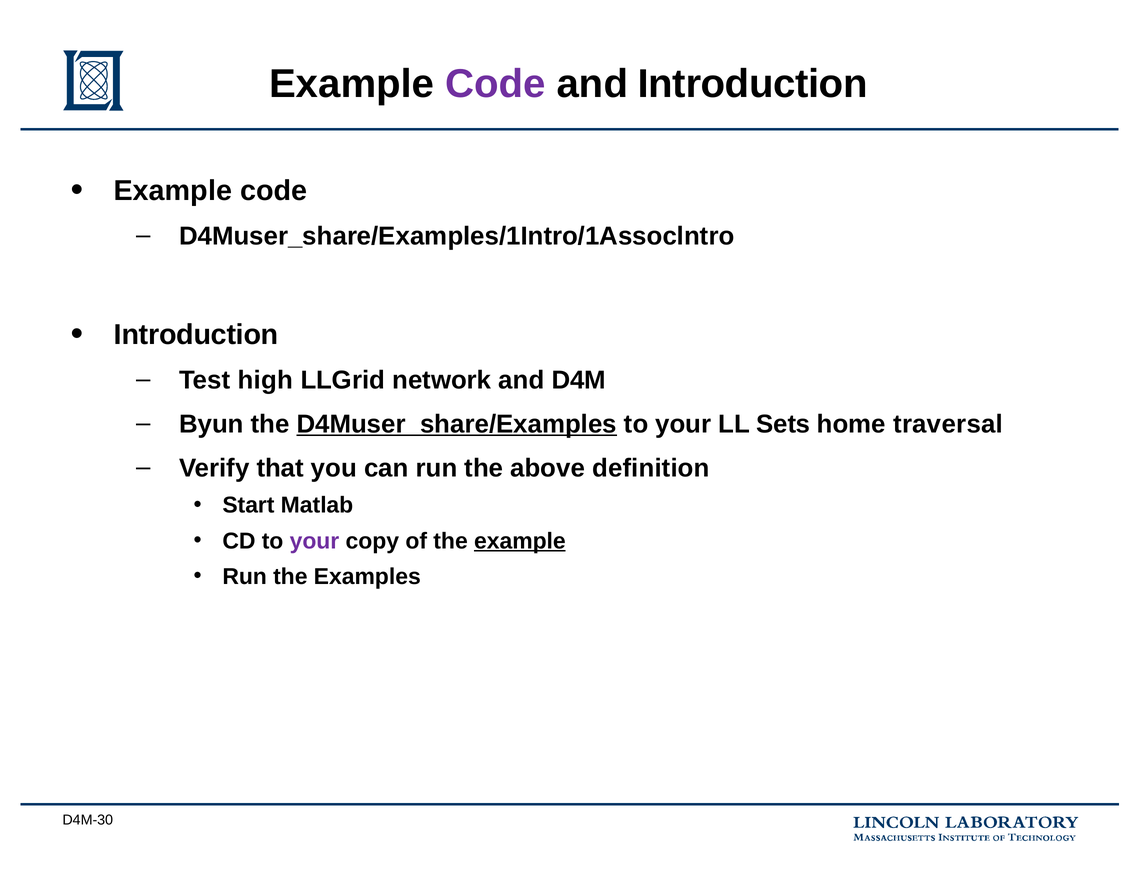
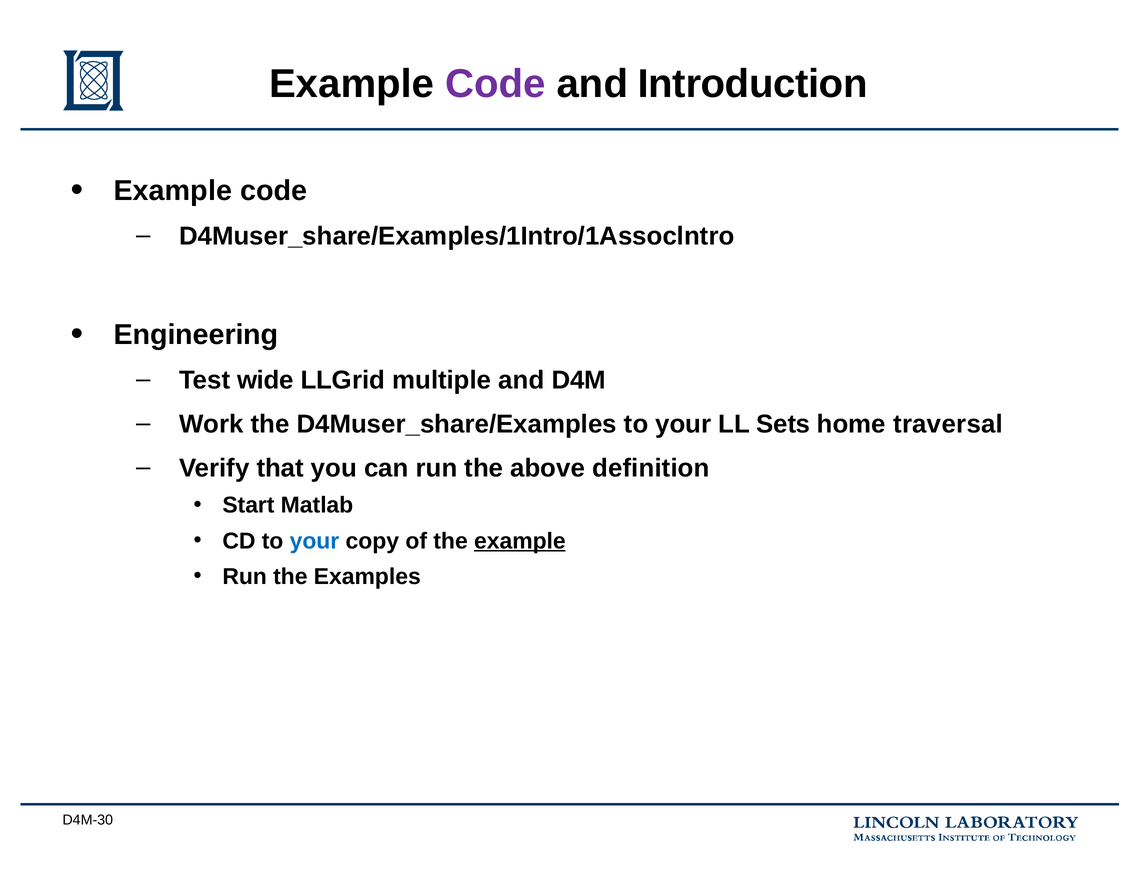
Introduction: Introduction -> Engineering (196, 335)
high: high -> wide (265, 380)
network: network -> multiple (442, 380)
Byun: Byun -> Work (211, 424)
D4Muser_share/Examples underline: present -> none (457, 424)
your colour: purple -> blue (314, 541)
